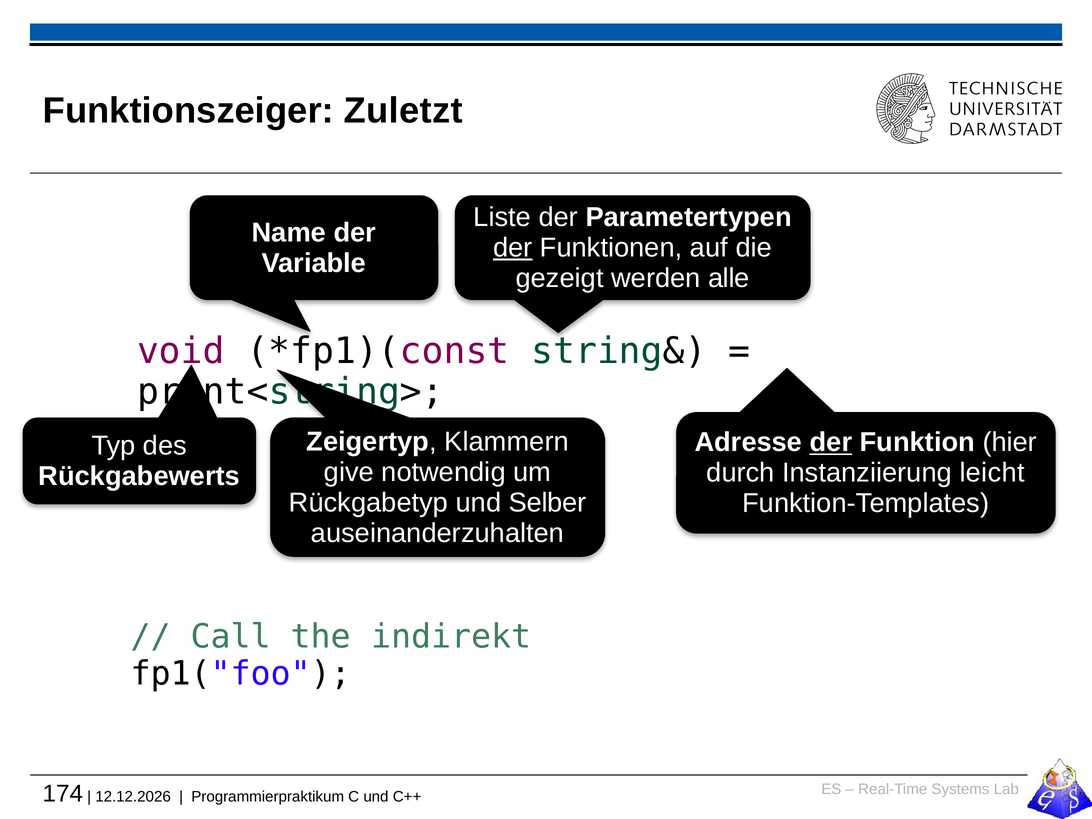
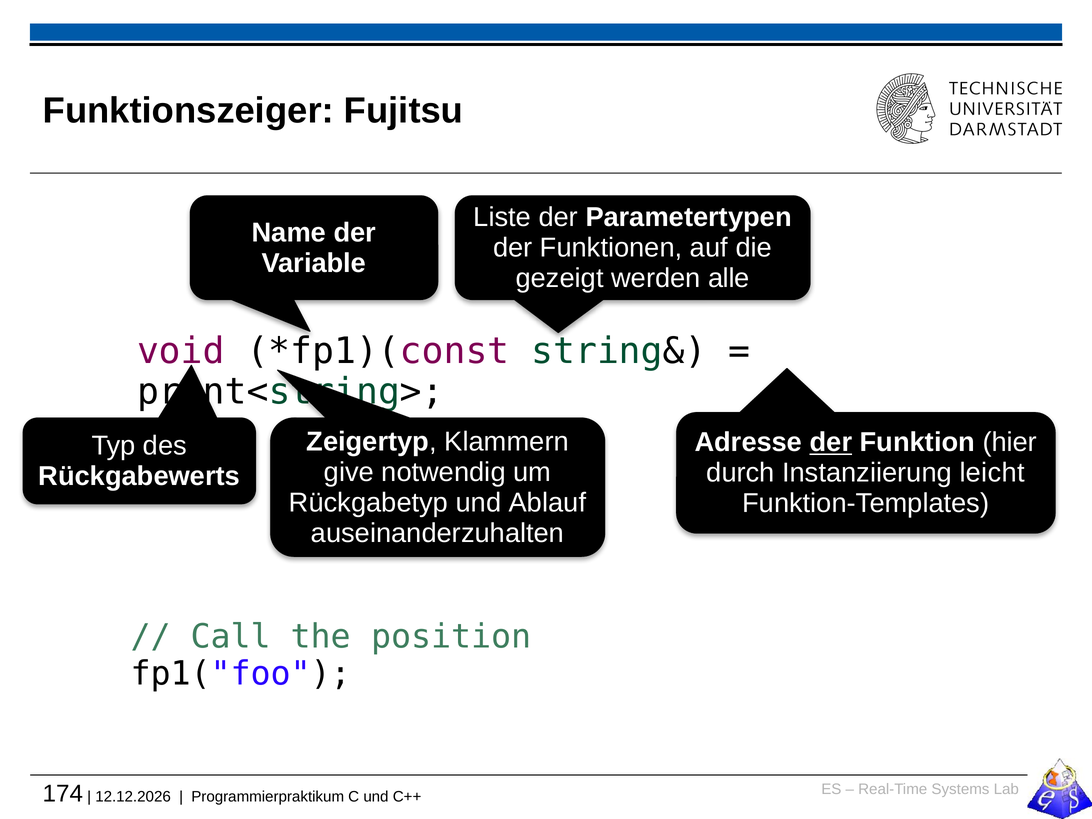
Zuletzt: Zuletzt -> Fujitsu (404, 111)
der underline: present -> none (513, 248)
Selber: Selber -> Ablauf (547, 503)
indirekt: indirekt -> position (451, 637)
